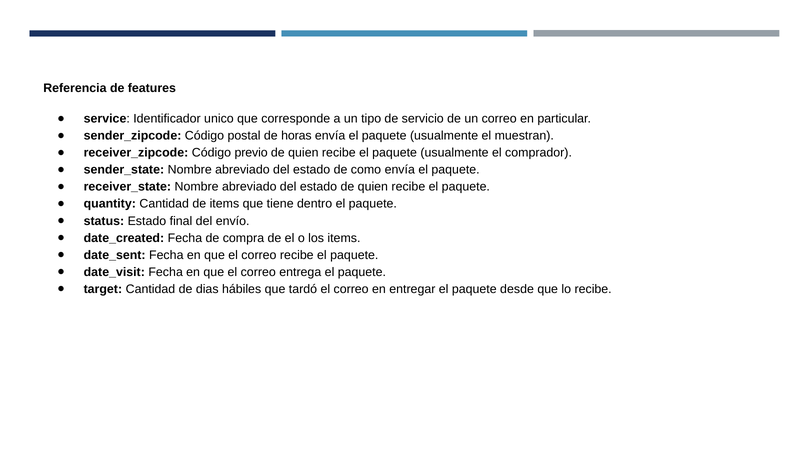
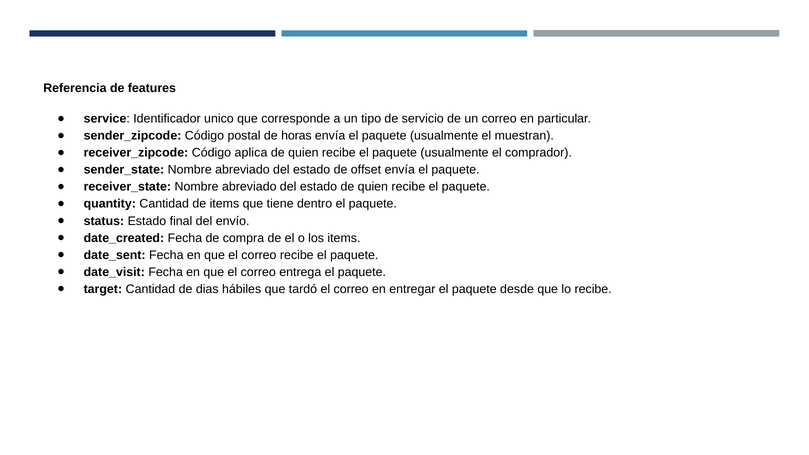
previo: previo -> aplica (251, 153)
como: como -> offset (366, 170)
